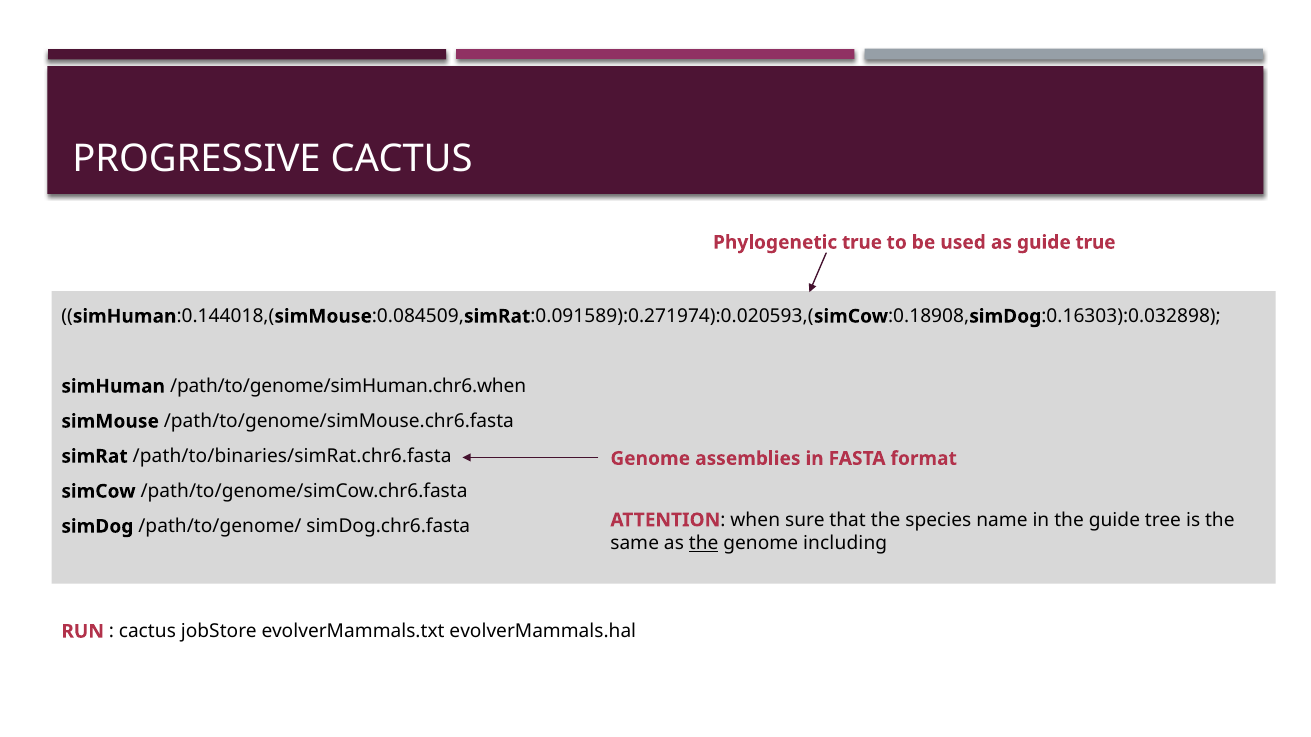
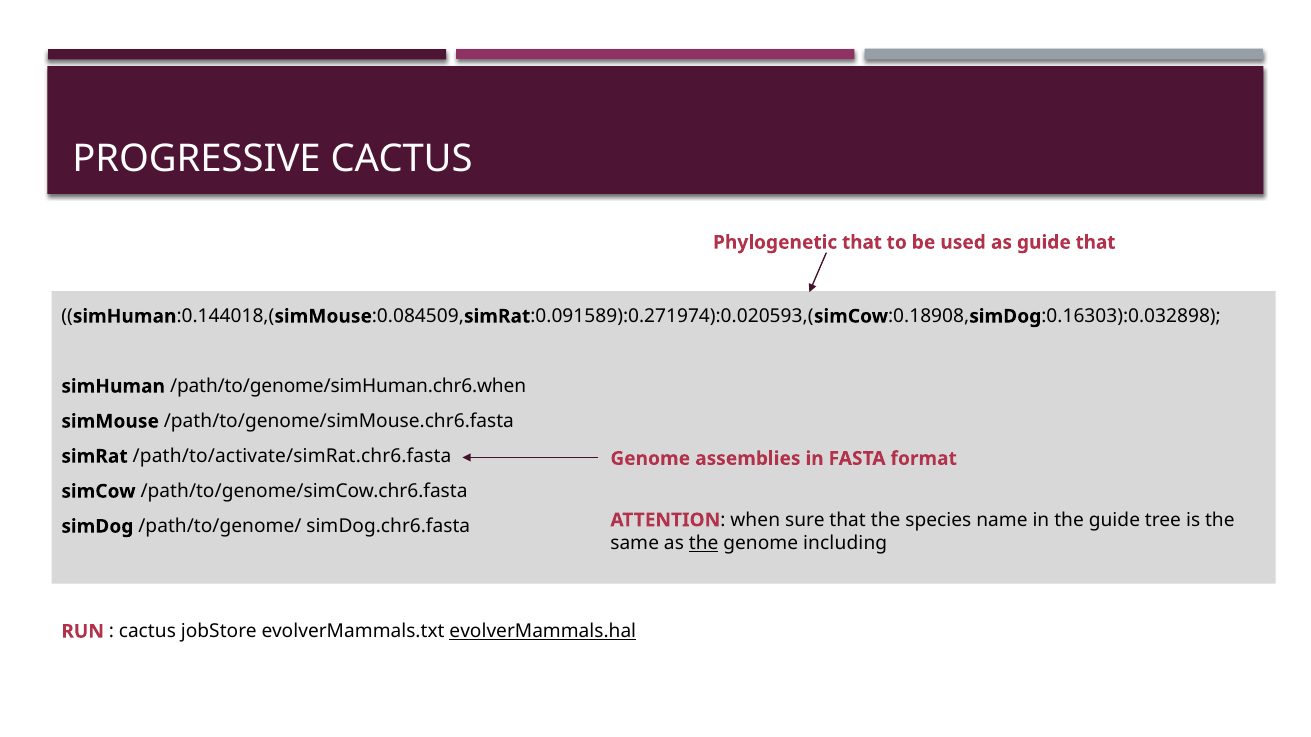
Phylogenetic true: true -> that (862, 243)
guide true: true -> that (1096, 243)
/path/to/binaries/simRat.chr6.fasta: /path/to/binaries/simRat.chr6.fasta -> /path/to/activate/simRat.chr6.fasta (292, 457)
evolverMammals.hal underline: none -> present (543, 632)
